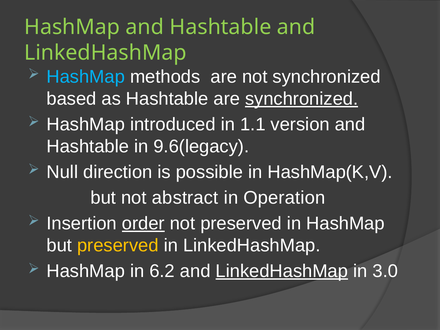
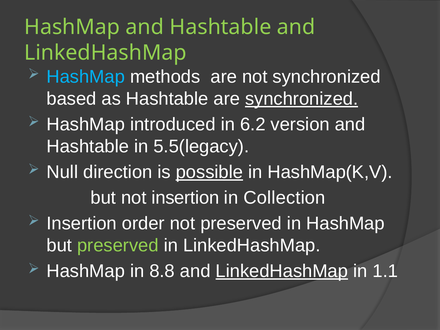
1.1: 1.1 -> 6.2 (253, 124)
9.6(legacy: 9.6(legacy -> 5.5(legacy (201, 146)
possible underline: none -> present (209, 172)
not abstract: abstract -> insertion (185, 198)
Operation: Operation -> Collection (284, 198)
order underline: present -> none (143, 223)
preserved colour: yellow -> light green (118, 245)
6.2: 6.2 -> 8.8 (162, 271)
3.0: 3.0 -> 1.1 (385, 271)
